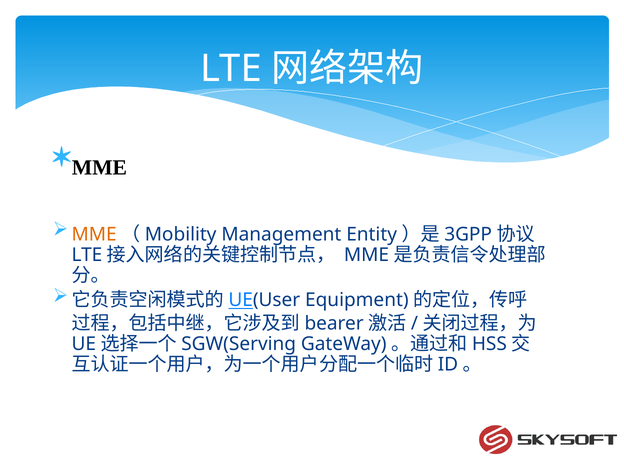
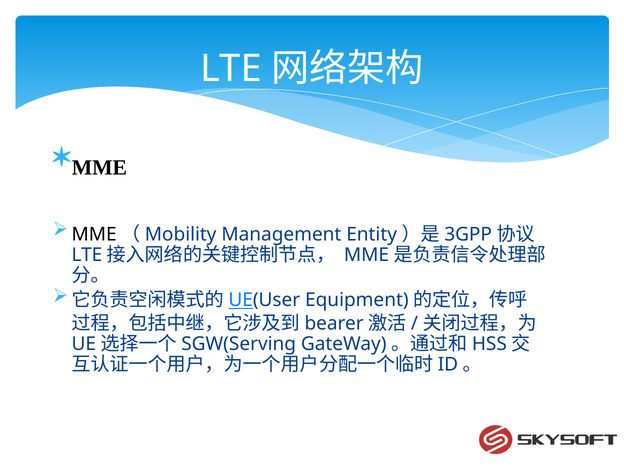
MME colour: orange -> black (94, 235)
